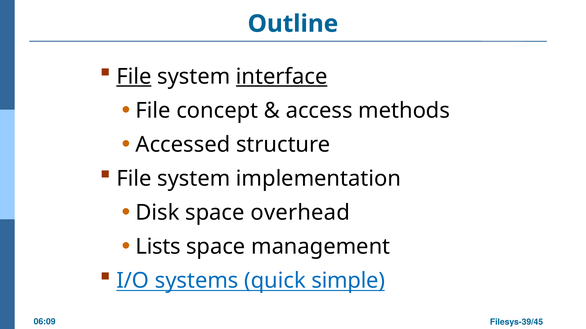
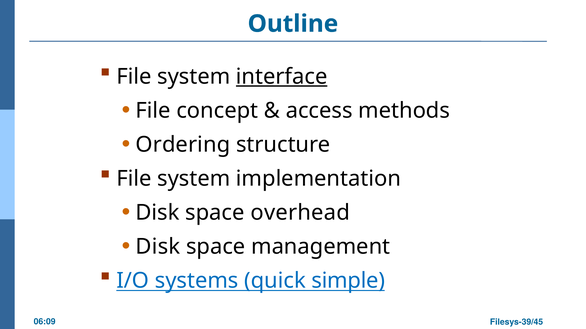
File underline: present -> none (134, 77)
Accessed: Accessed -> Ordering (183, 145)
Lists: Lists -> Disk (158, 247)
